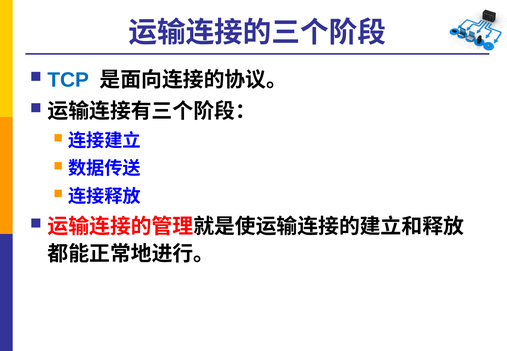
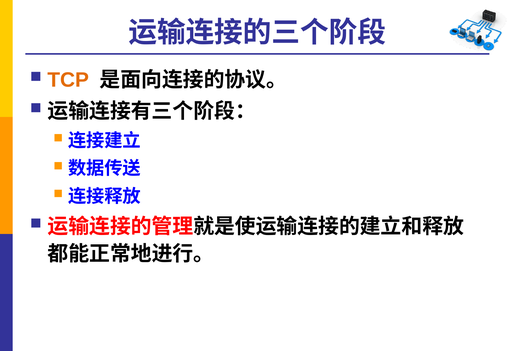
TCP colour: blue -> orange (68, 80)
